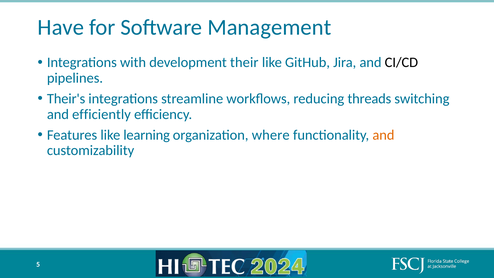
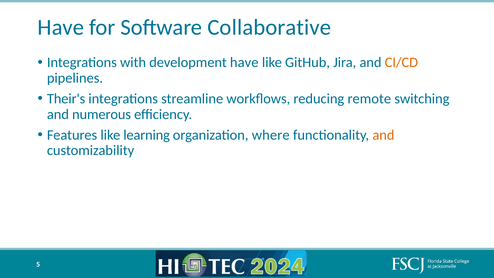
Management: Management -> Collaborative (269, 27)
development their: their -> have (244, 63)
CI/CD colour: black -> orange (401, 63)
threads: threads -> remote (369, 99)
efficiently: efficiently -> numerous (102, 114)
